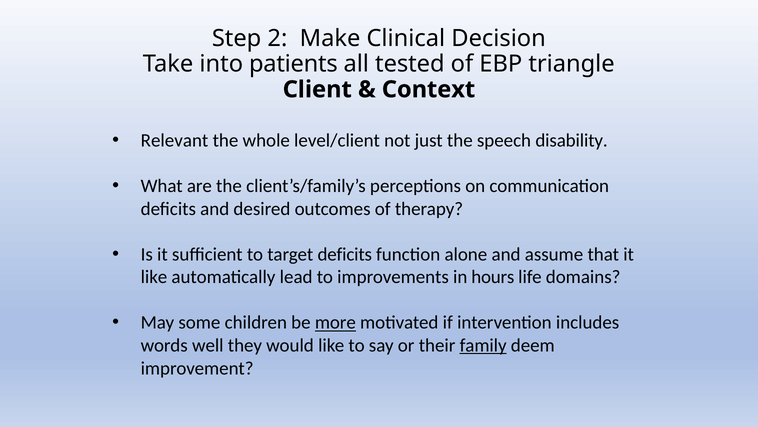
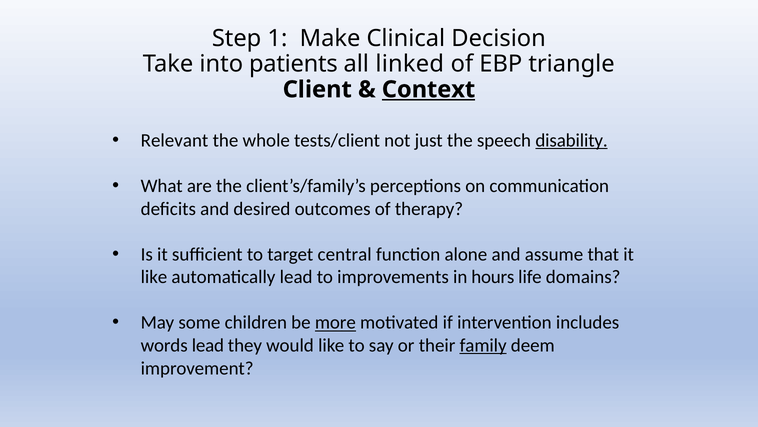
2: 2 -> 1 (277, 38)
tested: tested -> linked (410, 64)
Context underline: none -> present (428, 89)
level/client: level/client -> tests/client (337, 140)
disability underline: none -> present (572, 140)
target deficits: deficits -> central (345, 254)
words well: well -> lead (208, 345)
